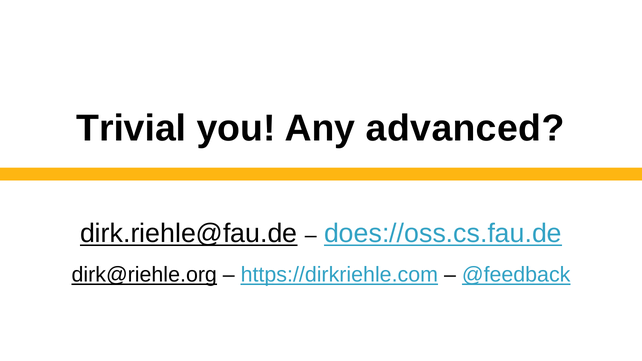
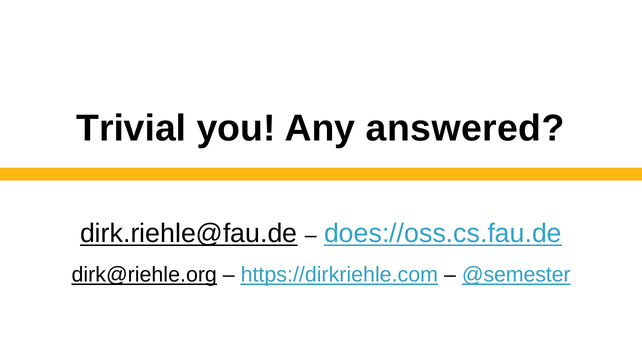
advanced: advanced -> answered (465, 129)
@feedback: @feedback -> @semester (516, 275)
